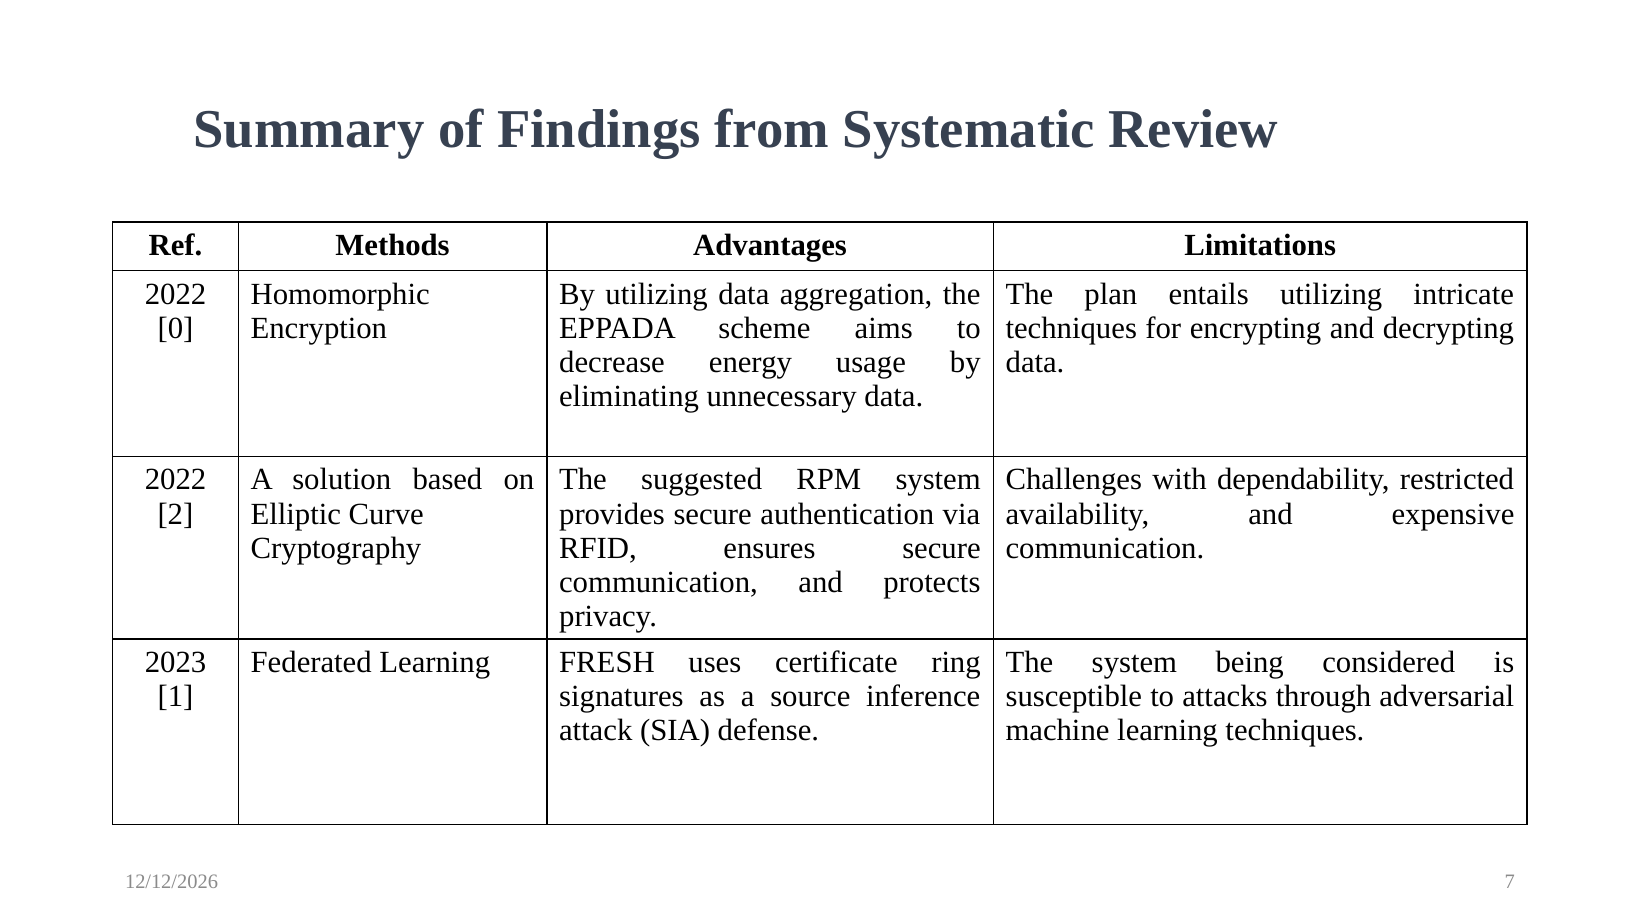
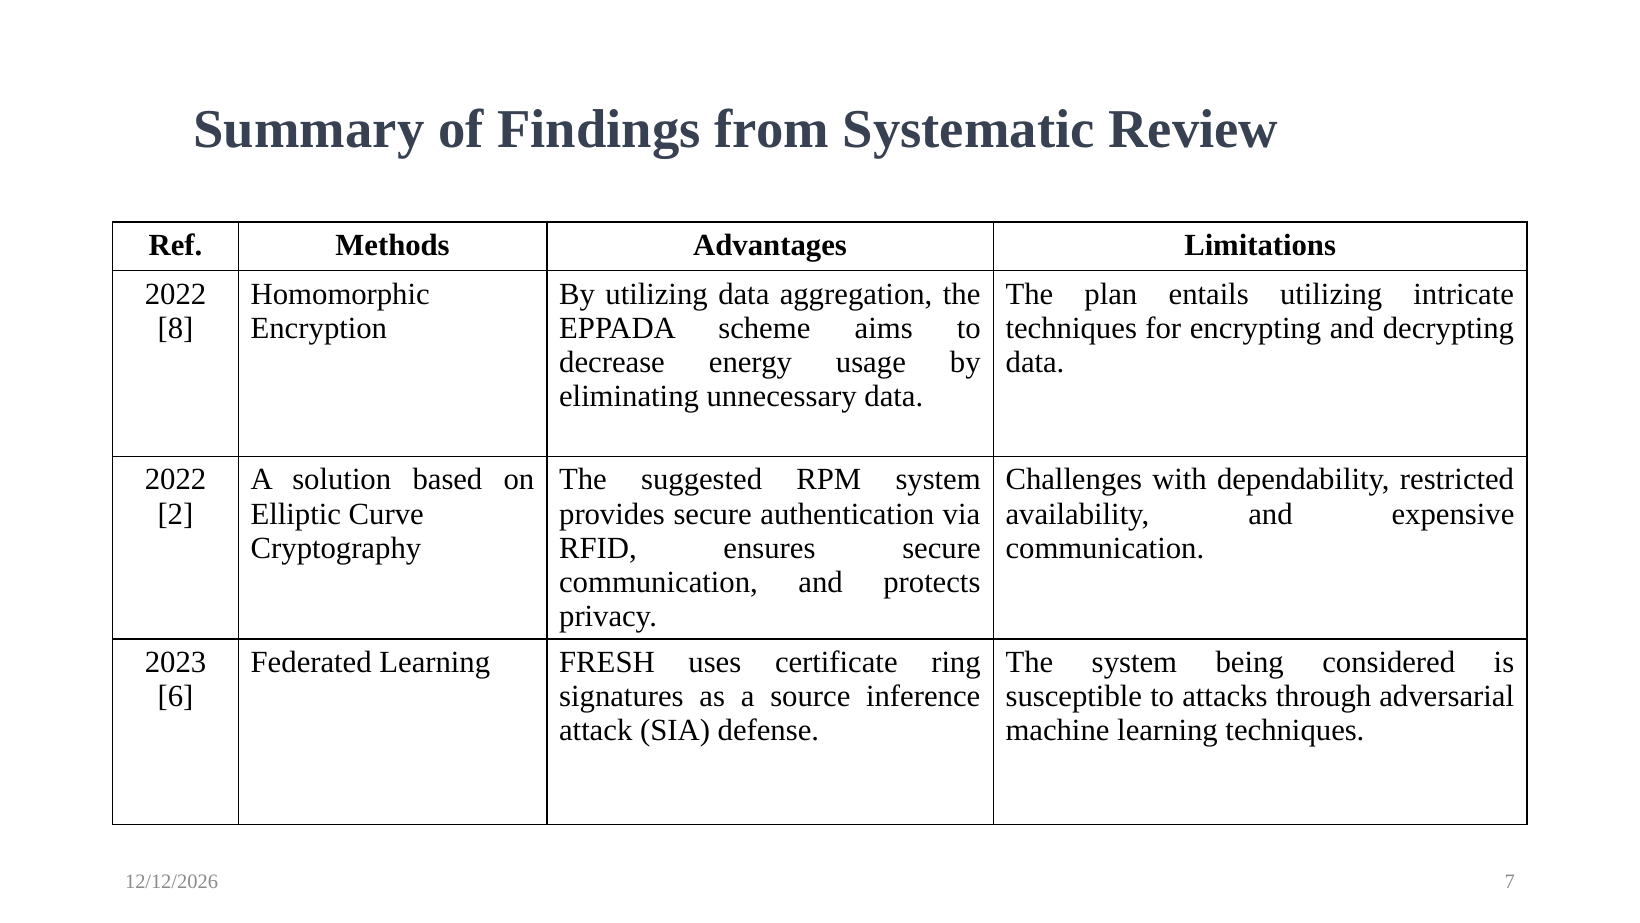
0: 0 -> 8 (176, 328)
1: 1 -> 6 (176, 696)
